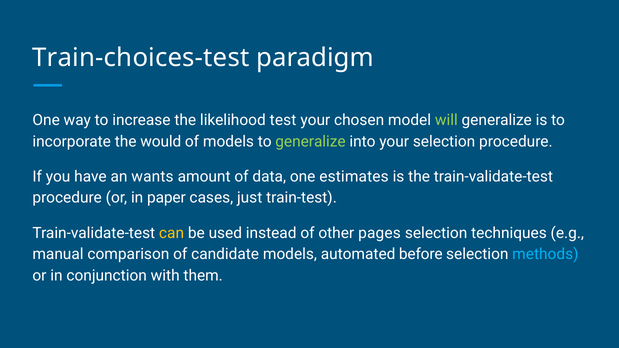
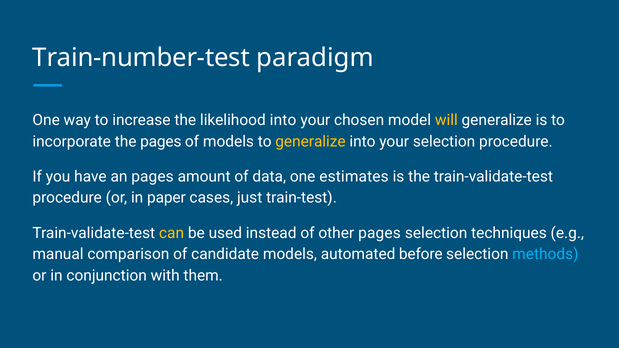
Train-choices-test: Train-choices-test -> Train-number-test (141, 58)
likelihood test: test -> into (283, 120)
will colour: light green -> yellow (446, 120)
the would: would -> pages (161, 142)
generalize colour: light green -> yellow (310, 142)
an wants: wants -> pages (152, 177)
